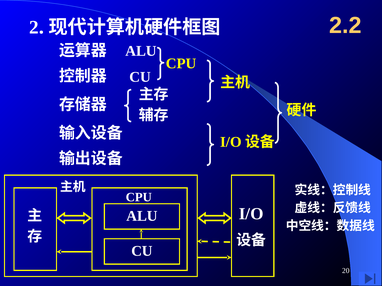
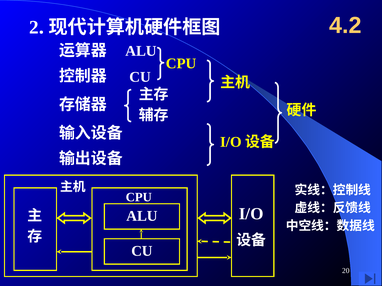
2.2: 2.2 -> 4.2 (345, 25)
